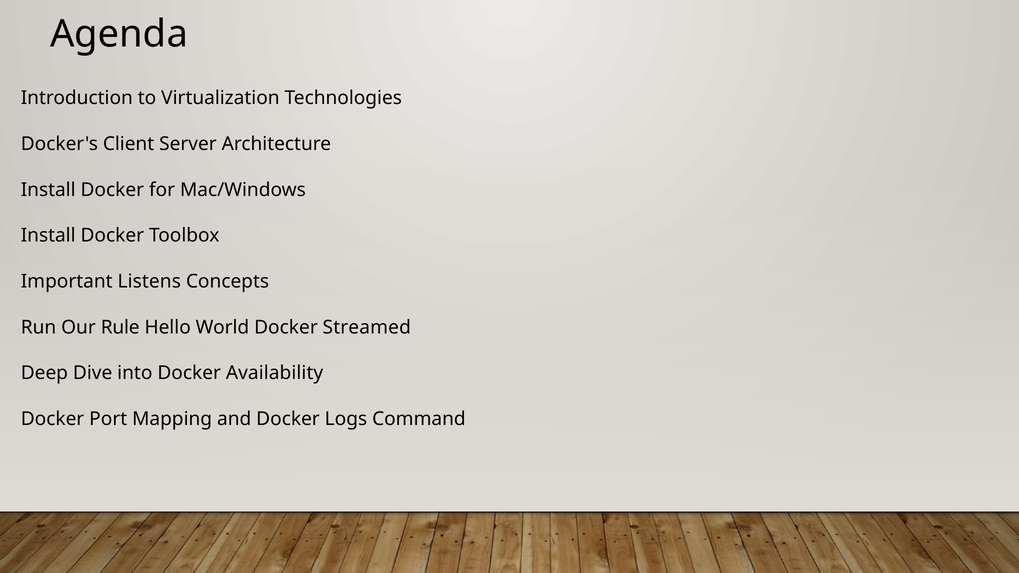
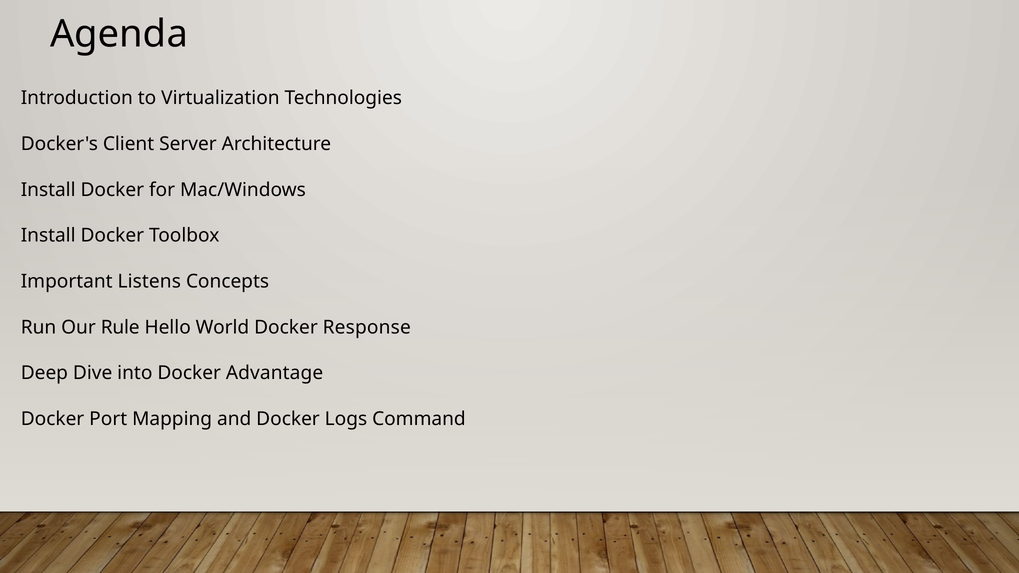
Streamed: Streamed -> Response (367, 327)
Availability: Availability -> Advantage (275, 373)
